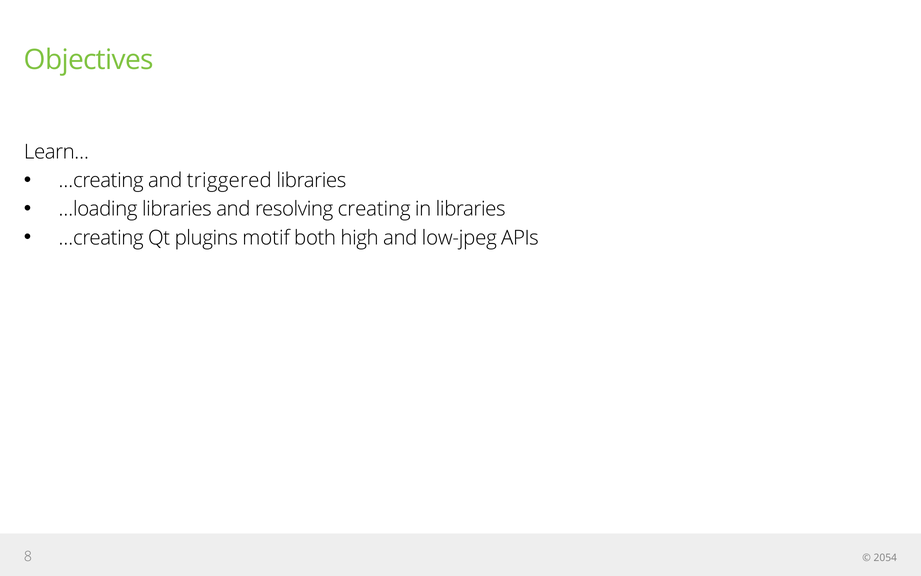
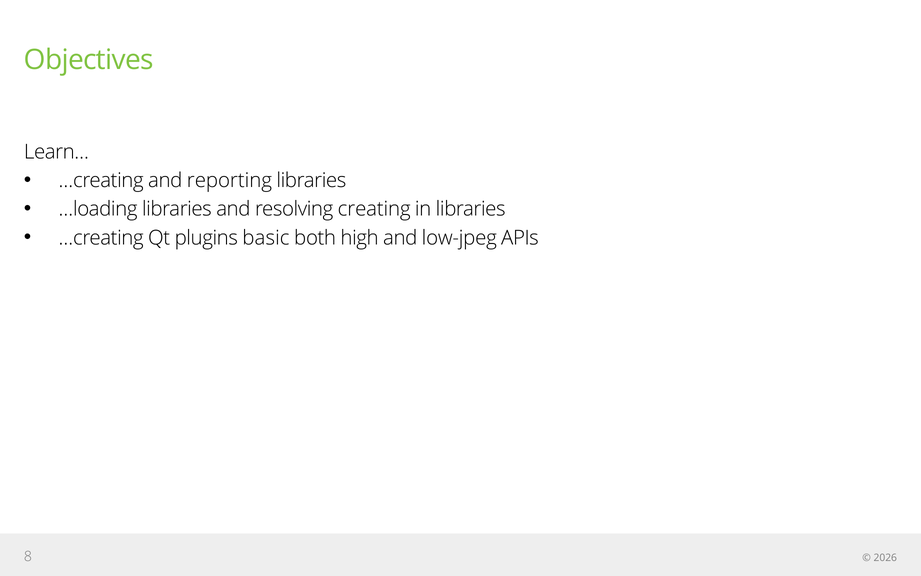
triggered: triggered -> reporting (229, 180)
motif: motif -> basic (266, 238)
2054: 2054 -> 2026 (885, 557)
